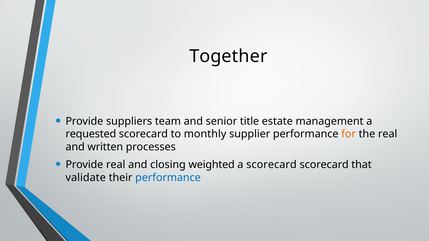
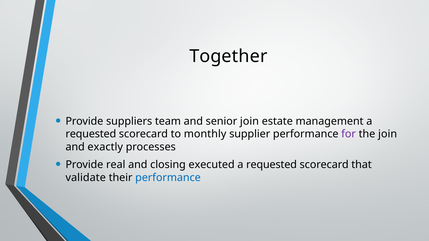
senior title: title -> join (249, 121)
for colour: orange -> purple (349, 134)
the real: real -> join (388, 134)
written: written -> exactly (105, 147)
weighted: weighted -> executed (212, 165)
scorecard: scorecard -> requested (272, 165)
